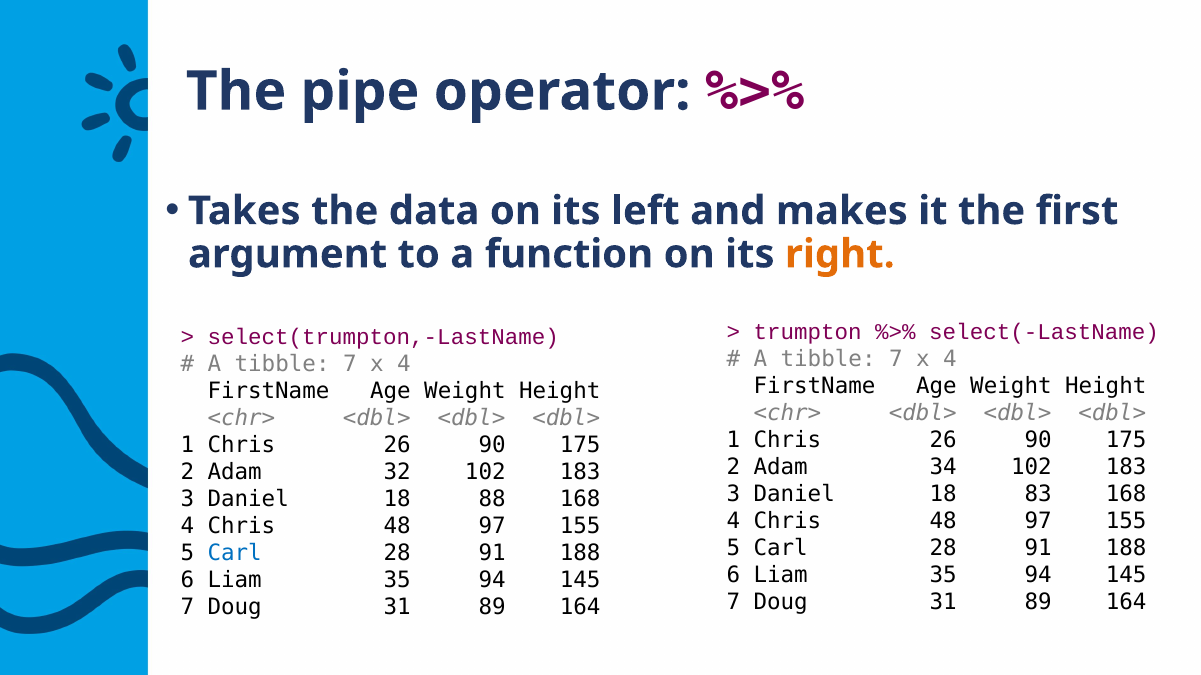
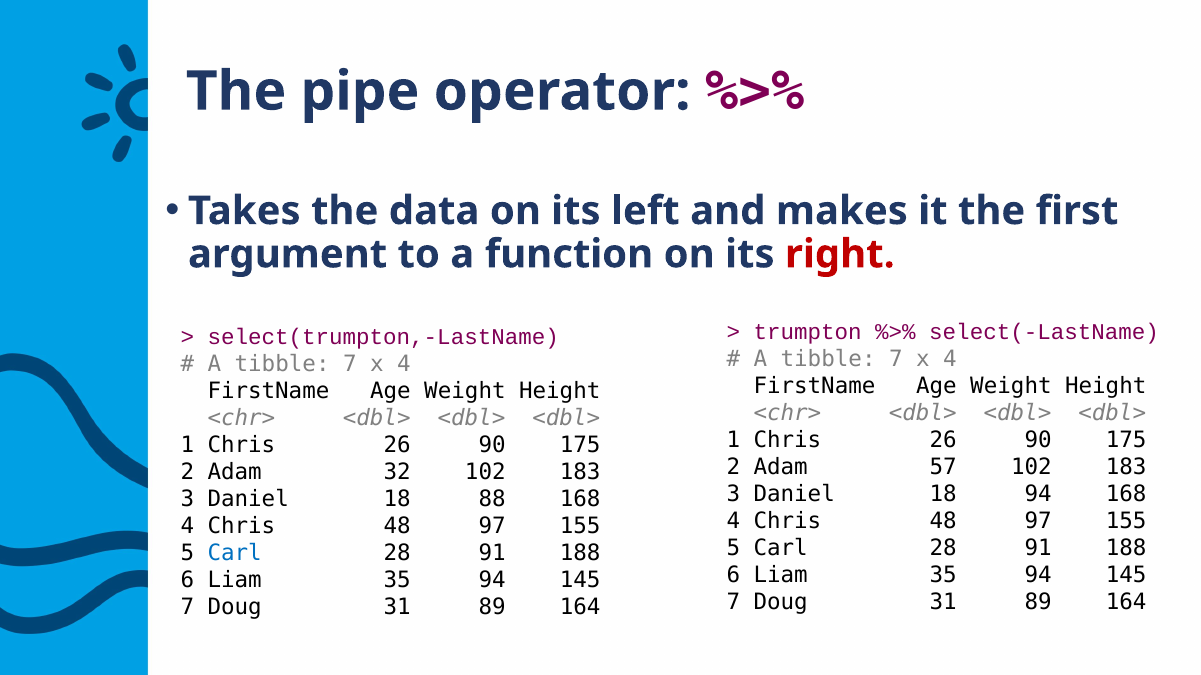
right colour: orange -> red (840, 254)
34: 34 -> 57 (943, 468)
18 83: 83 -> 94 (1038, 495)
